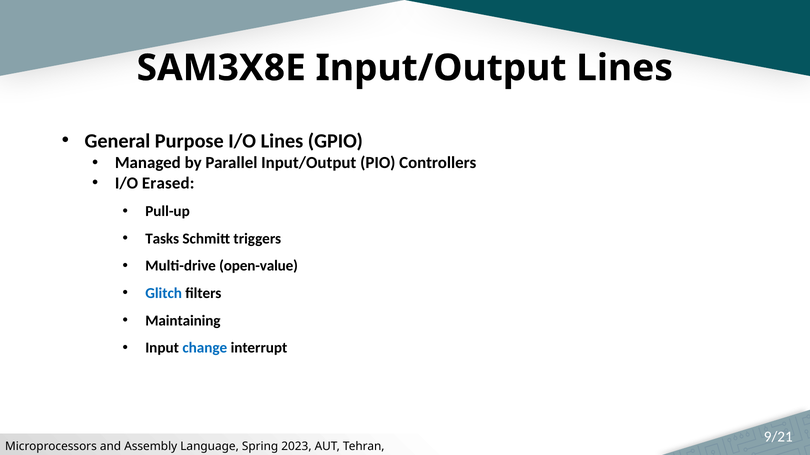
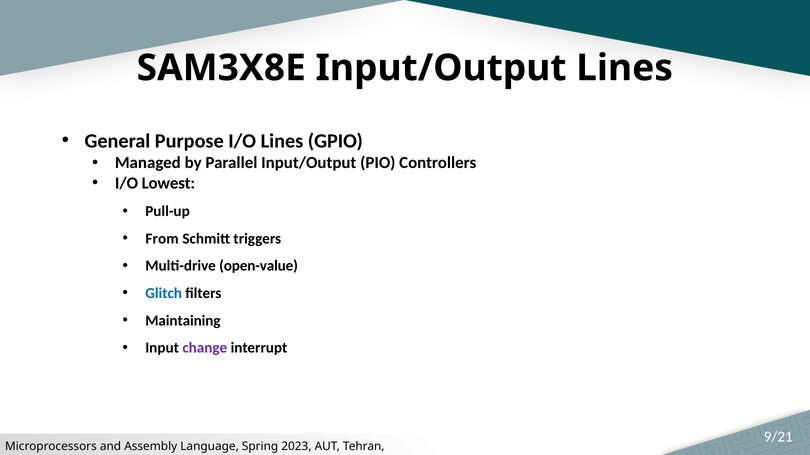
Erased: Erased -> Lowest (168, 183)
Tasks: Tasks -> From (162, 239)
change colour: blue -> purple (205, 348)
